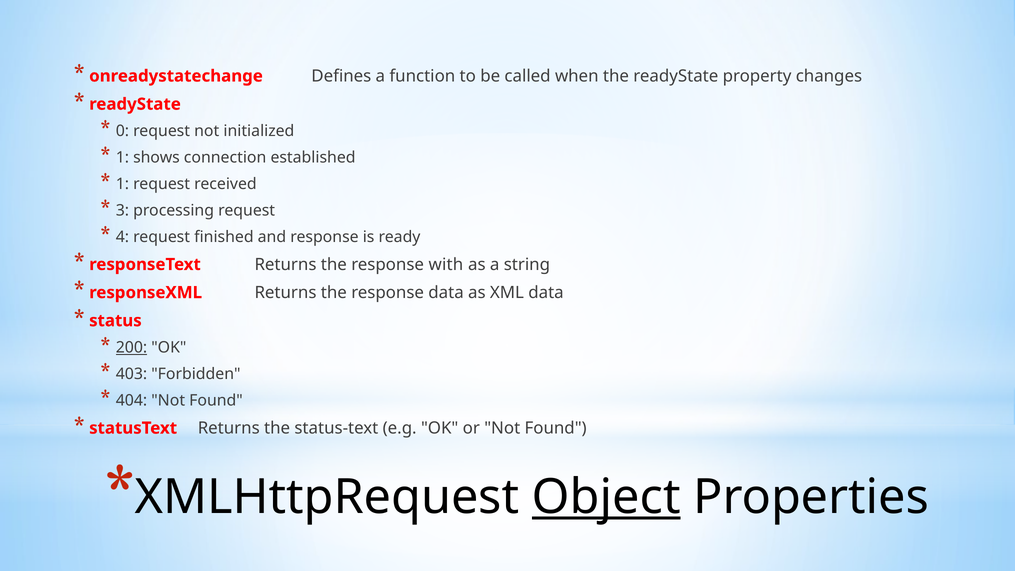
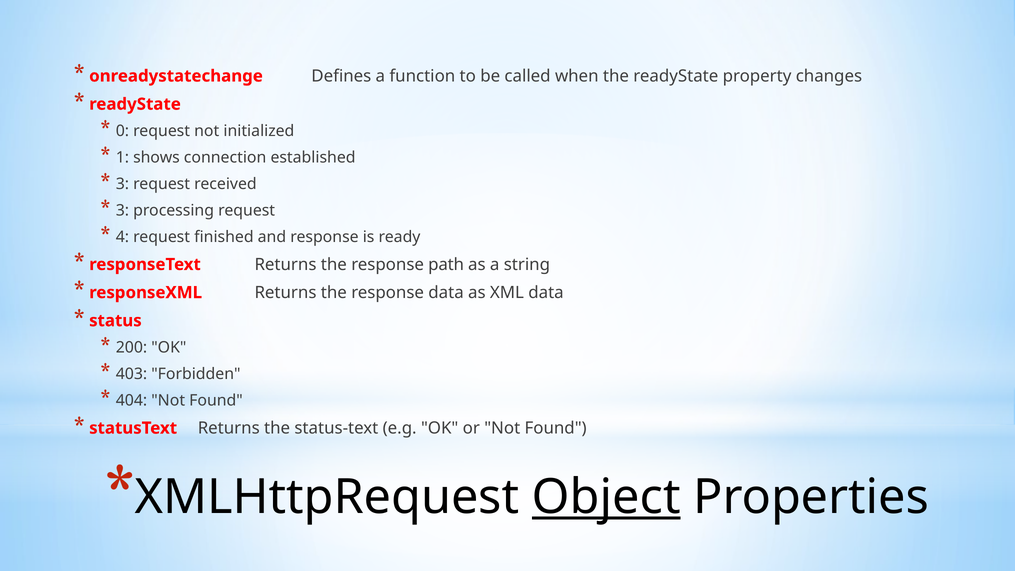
1: 1 -> 3 (122, 184)
with: with -> path (446, 264)
200 underline: present -> none (132, 348)
